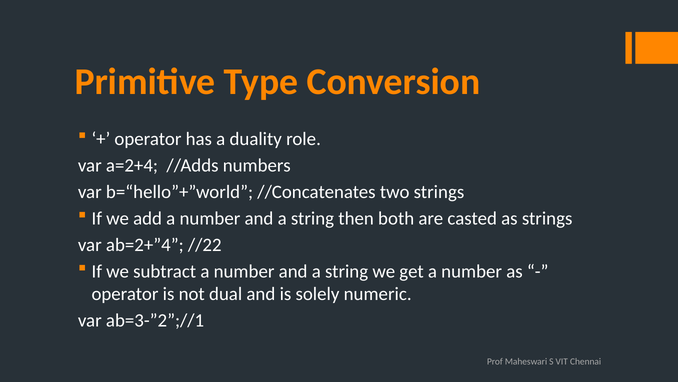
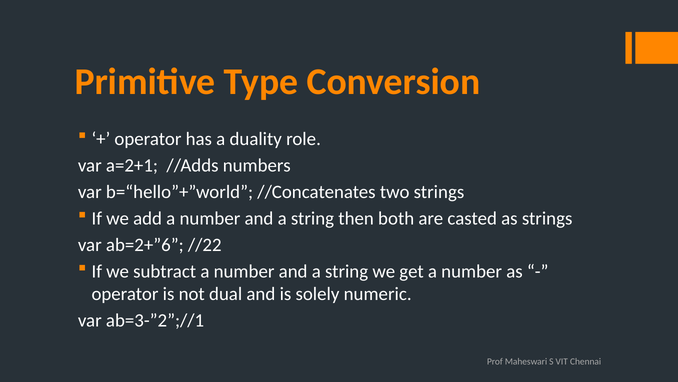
a=2+4: a=2+4 -> a=2+1 (132, 165)
ab=2+”4: ab=2+”4 -> ab=2+”6 (145, 245)
